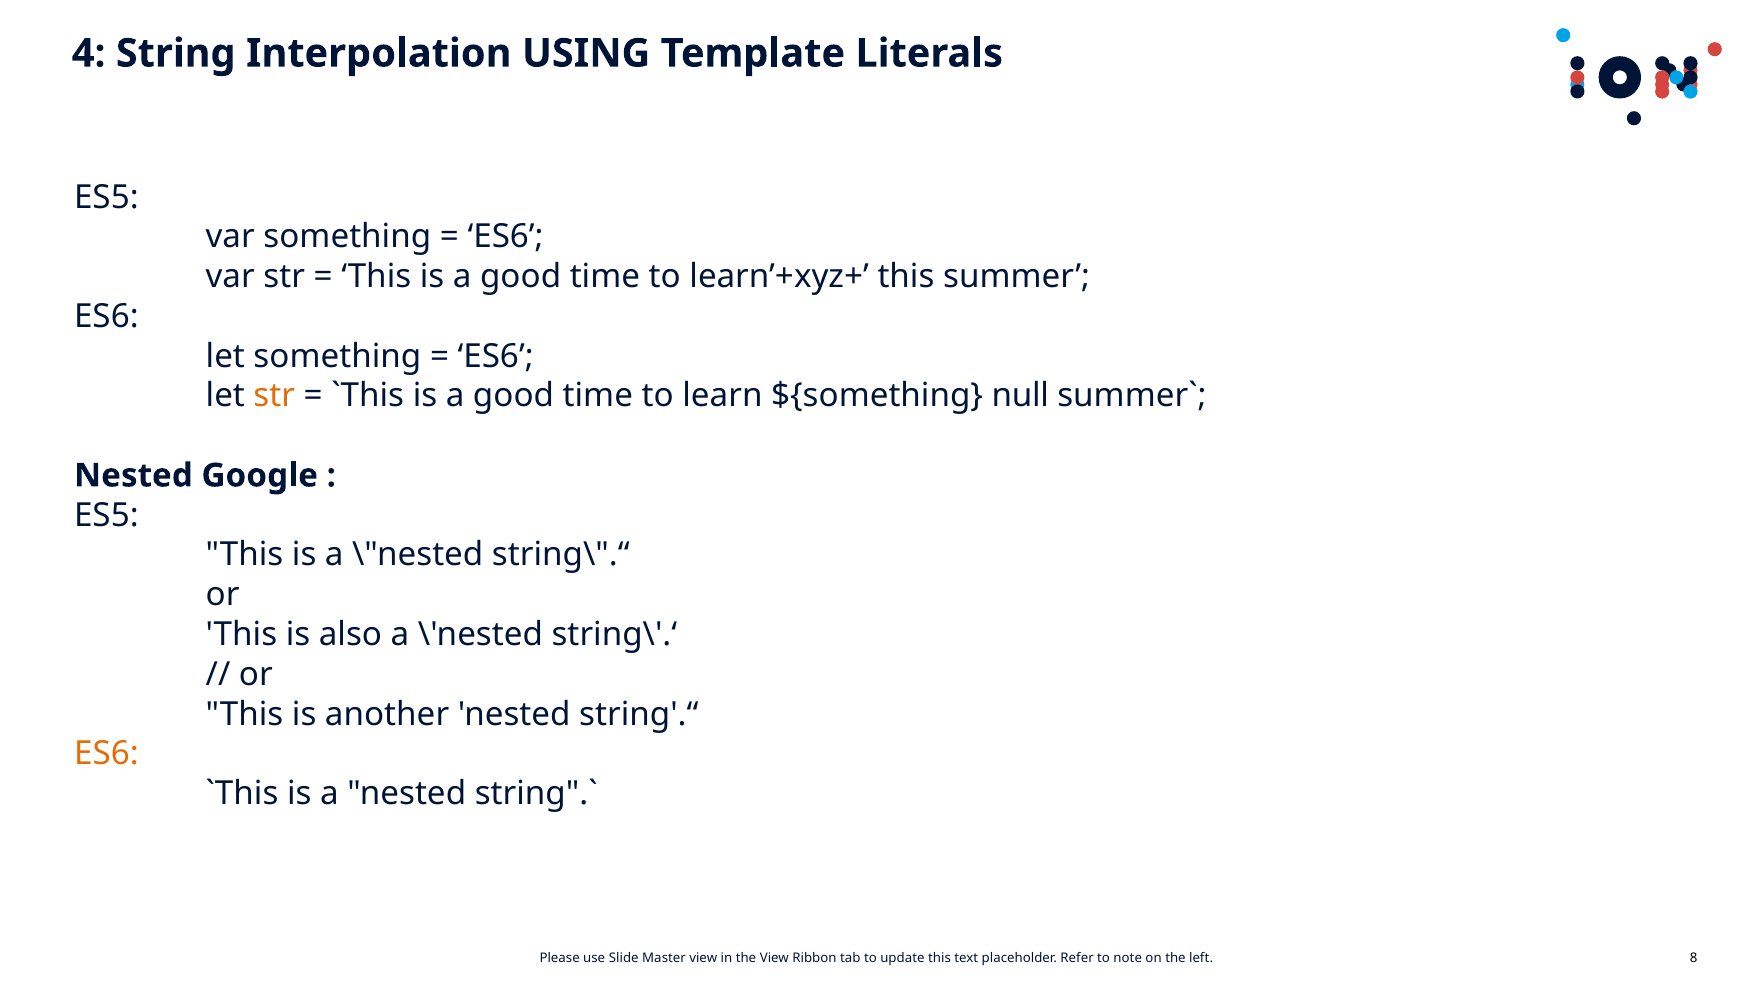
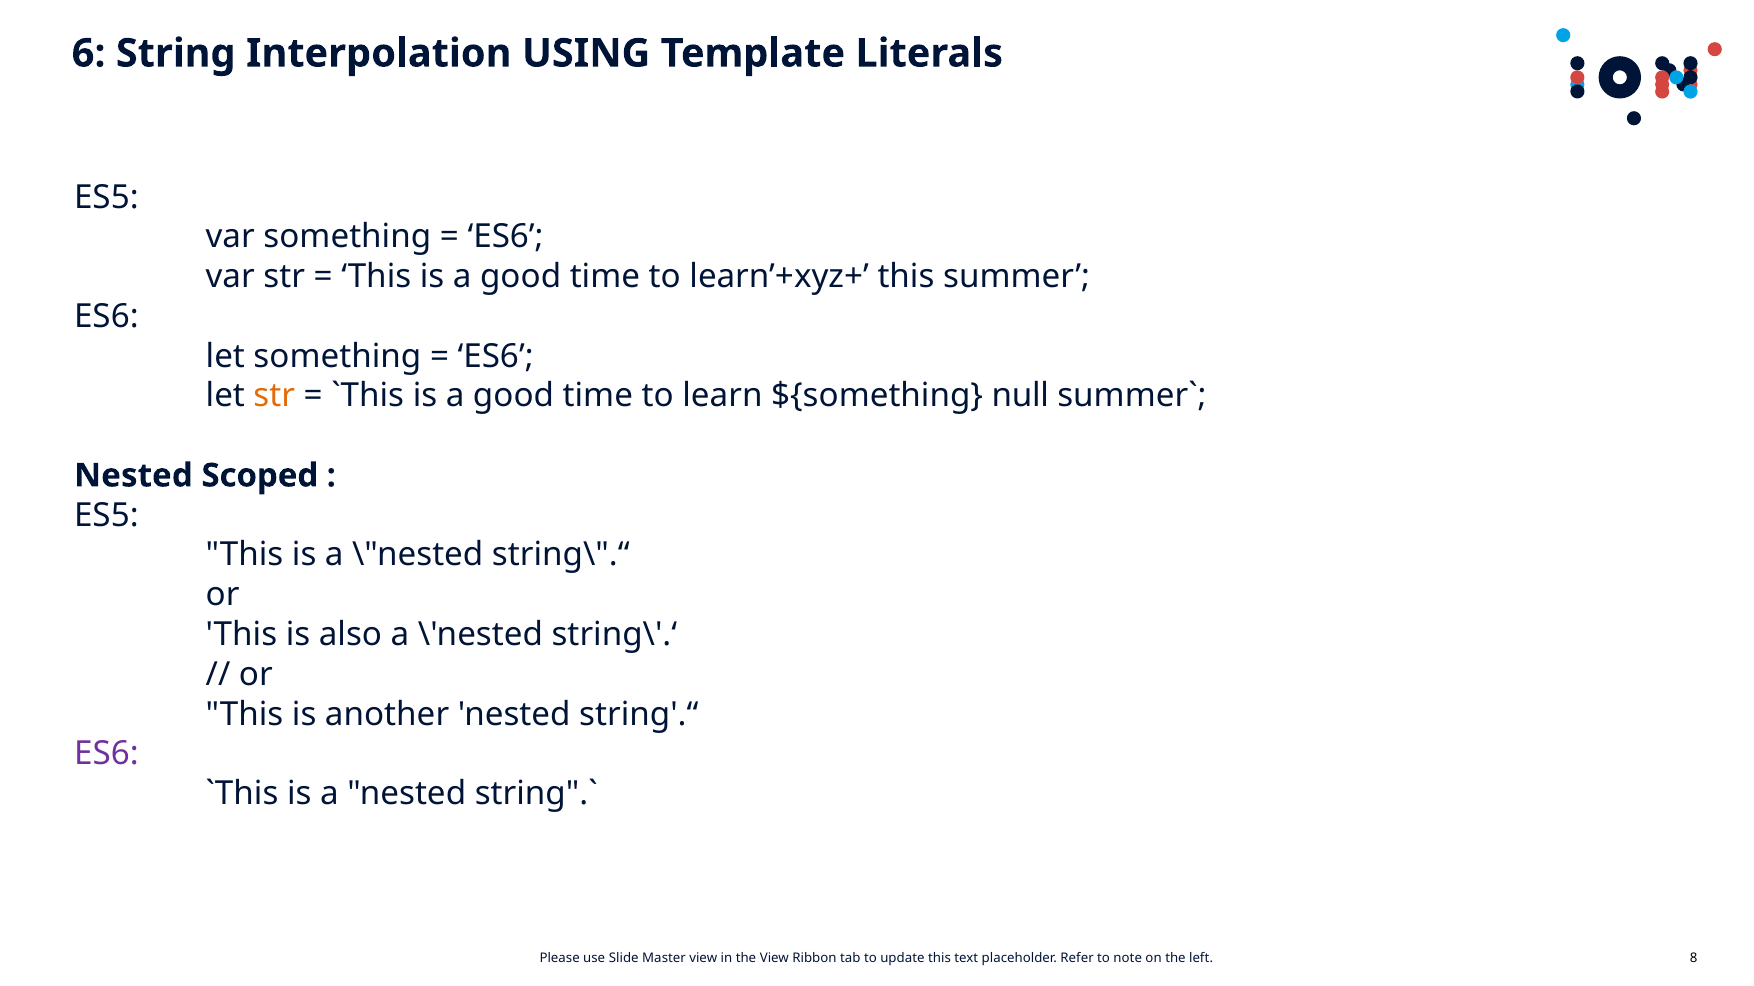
4: 4 -> 6 (89, 53)
Google: Google -> Scoped (260, 476)
ES6 colour: orange -> purple (106, 754)
